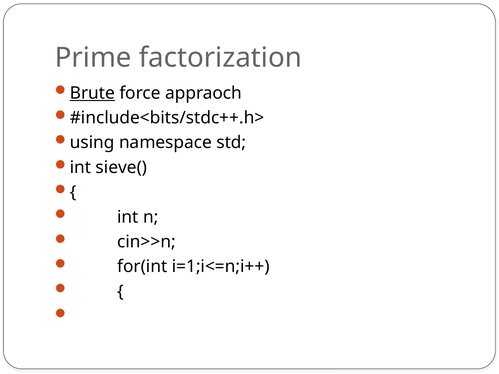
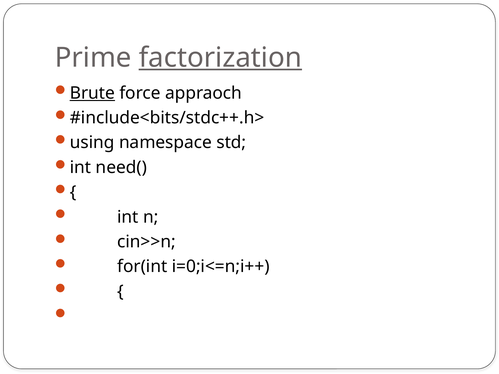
factorization underline: none -> present (220, 58)
sieve(: sieve( -> need( (121, 168)
i=1;i<=n;i++: i=1;i<=n;i++ -> i=0;i<=n;i++ (221, 267)
